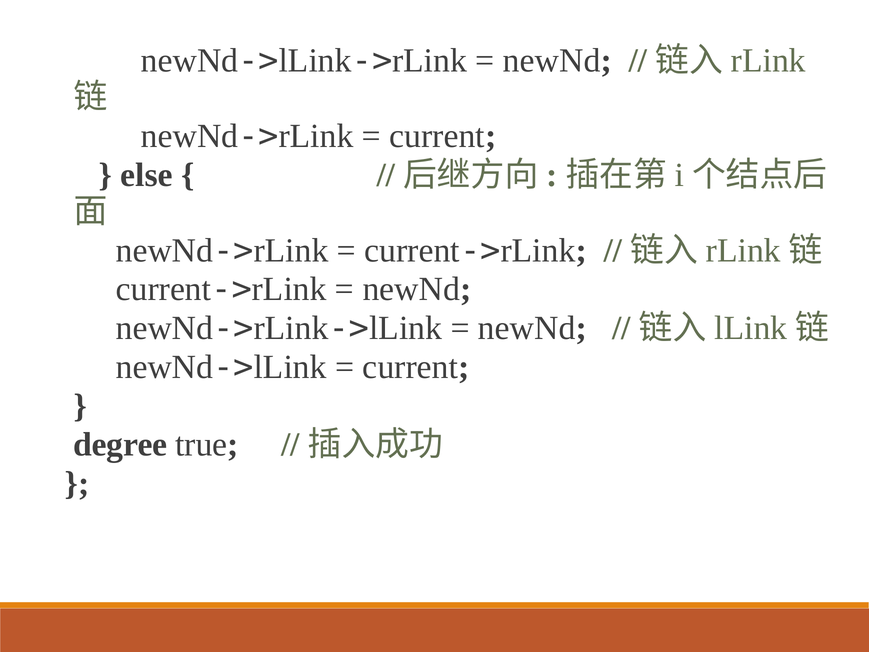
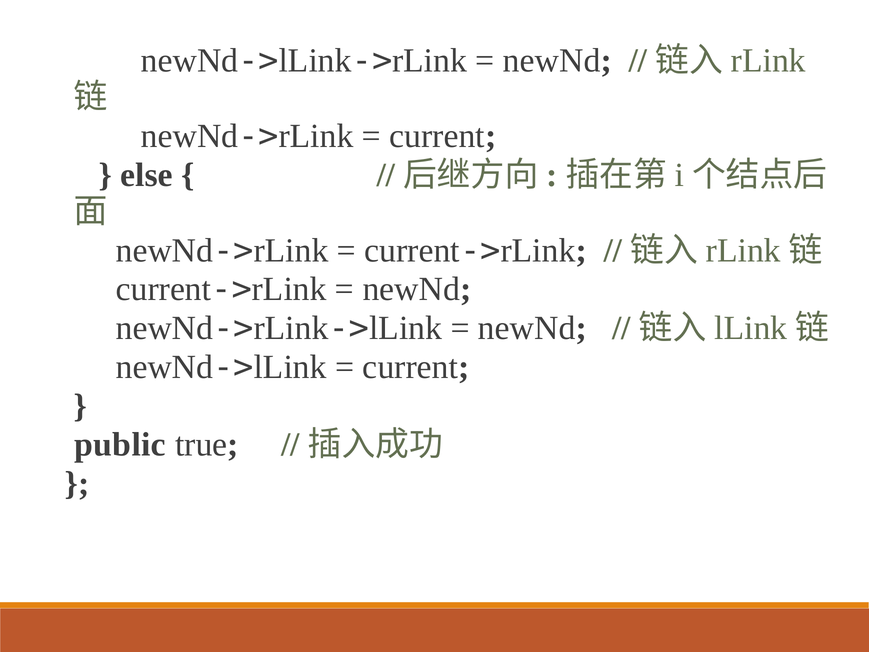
degree: degree -> public (120, 445)
